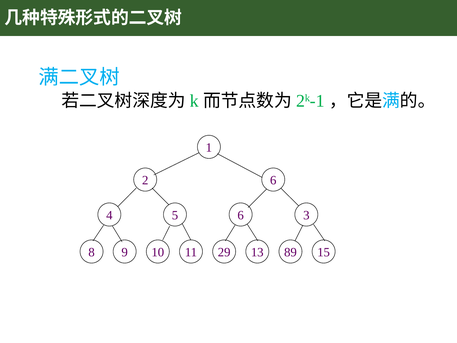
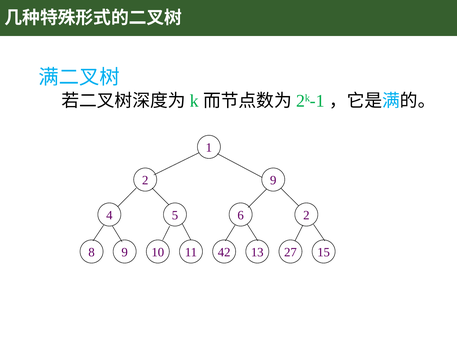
2 6: 6 -> 9 (273, 180)
6 3: 3 -> 2 (306, 215)
29: 29 -> 42 (224, 252)
89: 89 -> 27 (290, 252)
